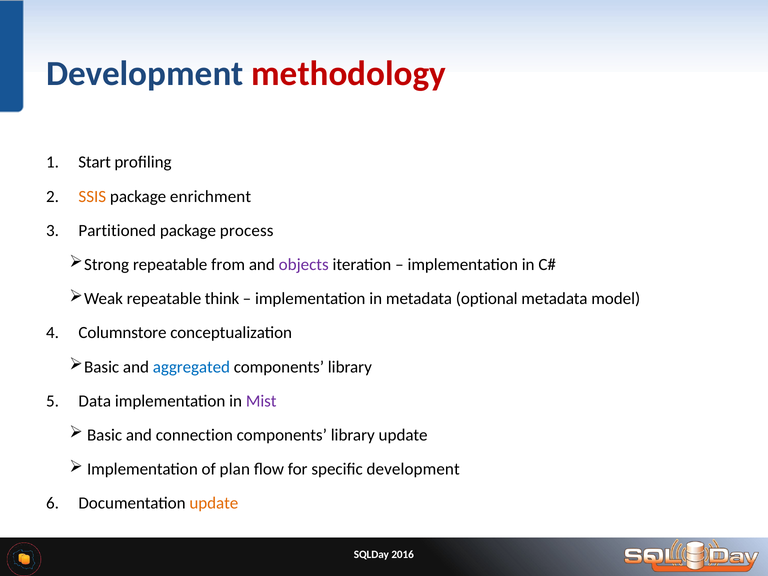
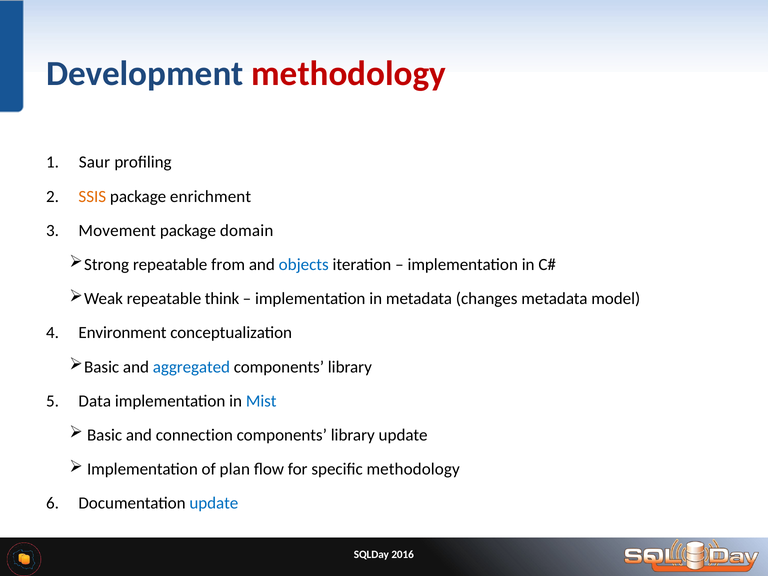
Start: Start -> Saur (94, 162)
Partitioned: Partitioned -> Movement (117, 230)
process: process -> domain (247, 230)
objects colour: purple -> blue (304, 265)
optional: optional -> changes (487, 299)
Columnstore: Columnstore -> Environment (123, 333)
Mist colour: purple -> blue (261, 401)
specific development: development -> methodology (413, 469)
update colour: orange -> blue (214, 503)
